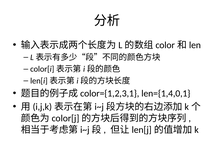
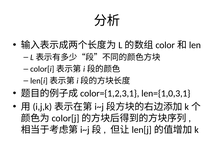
len={1,4,0,1: len={1,4,0,1 -> len={1,0,3,1 (166, 93)
